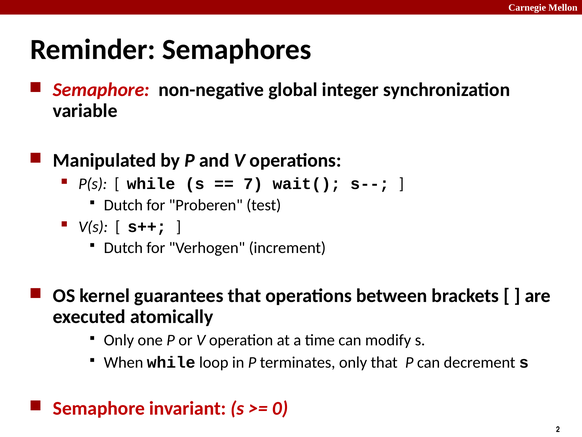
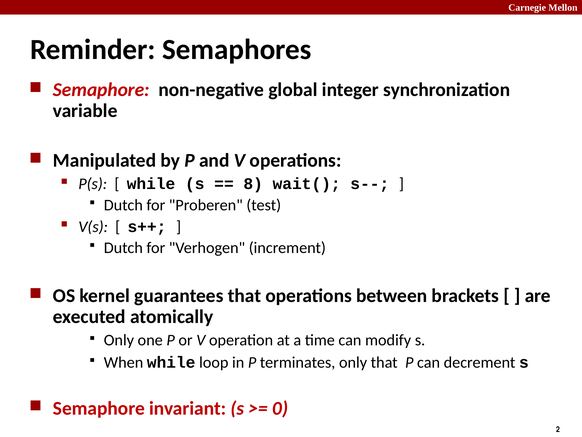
7: 7 -> 8 (253, 184)
